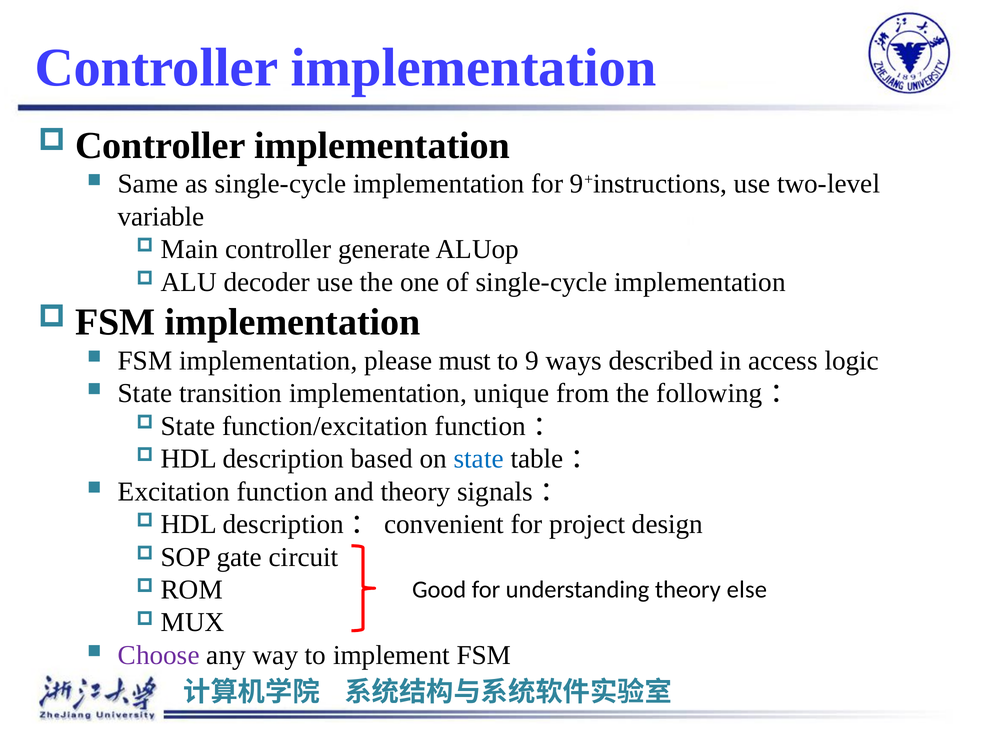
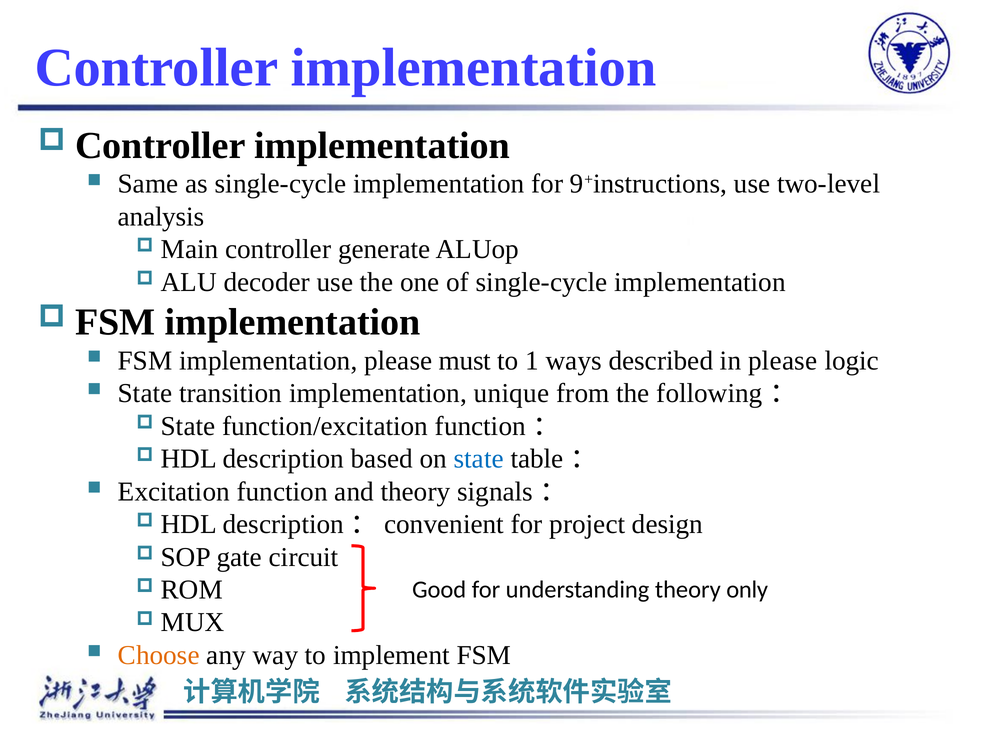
variable: variable -> analysis (161, 217)
9: 9 -> 1 (532, 361)
in access: access -> please (783, 361)
else: else -> only (747, 589)
Choose colour: purple -> orange (159, 655)
